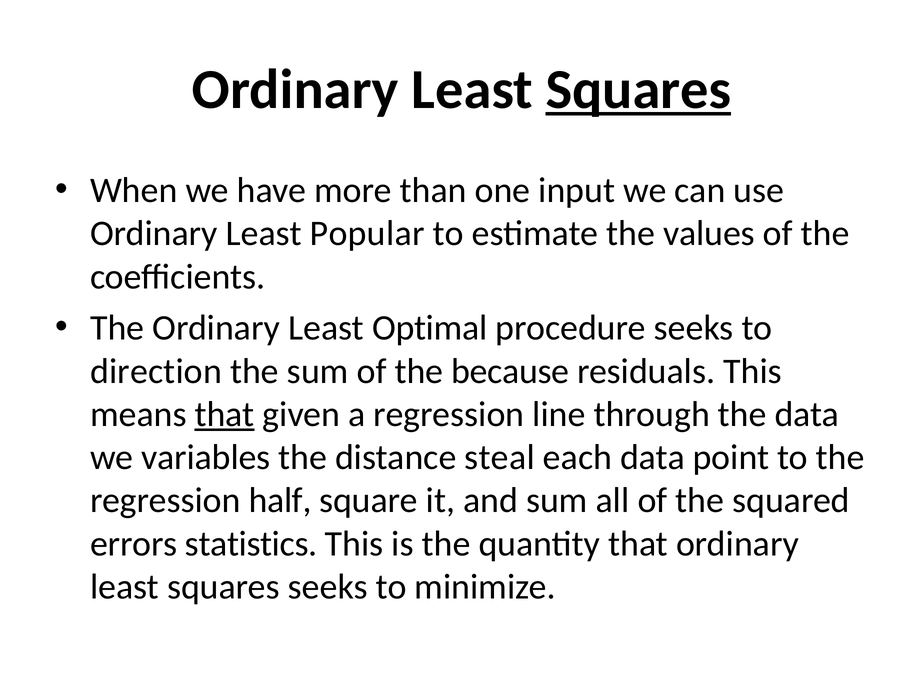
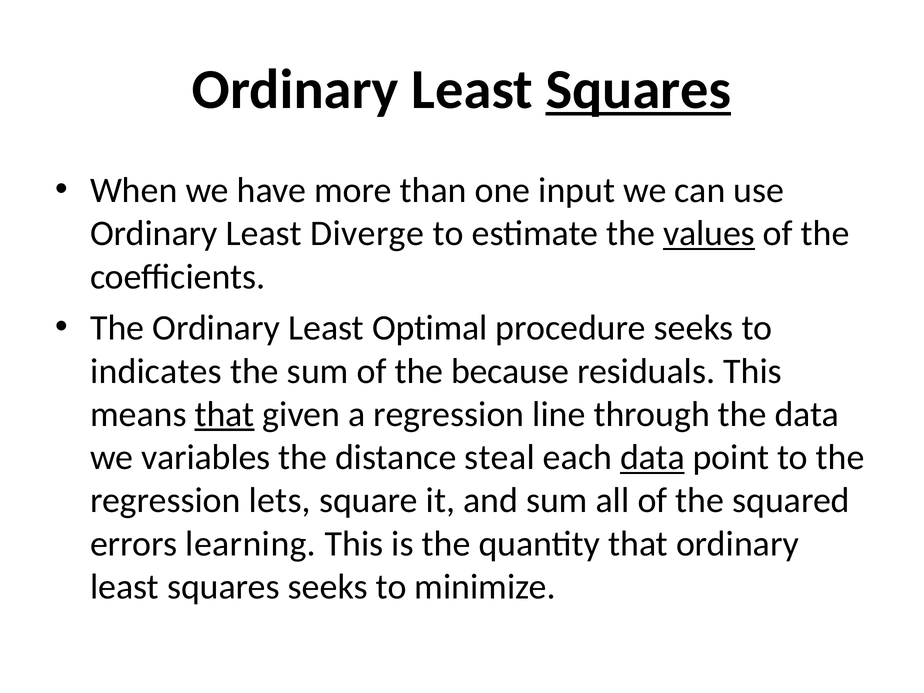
Popular: Popular -> Diverge (367, 234)
values underline: none -> present (709, 234)
direction: direction -> indicates (156, 371)
data underline: none -> present (653, 457)
half: half -> lets (280, 501)
statistics: statistics -> learning (251, 544)
